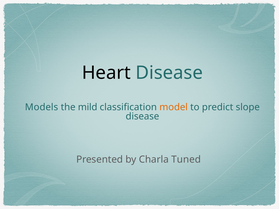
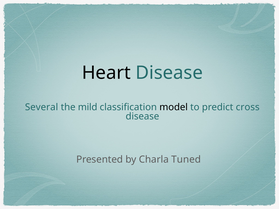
Models: Models -> Several (42, 107)
model colour: orange -> black (174, 107)
slope: slope -> cross (248, 107)
